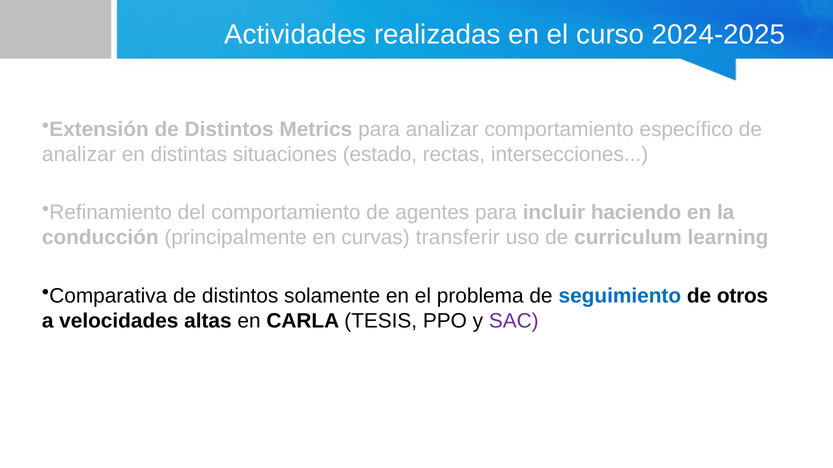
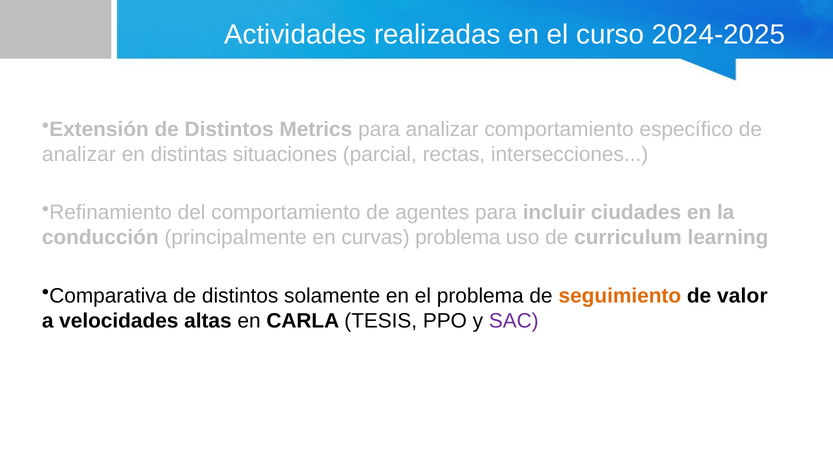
estado: estado -> parcial (380, 155)
haciendo: haciendo -> ciudades (636, 213)
curvas transferir: transferir -> problema (458, 238)
seguimiento colour: blue -> orange (620, 296)
otros: otros -> valor (742, 296)
